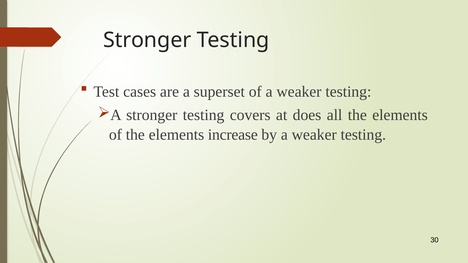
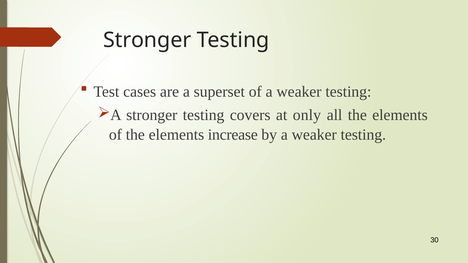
does: does -> only (307, 115)
